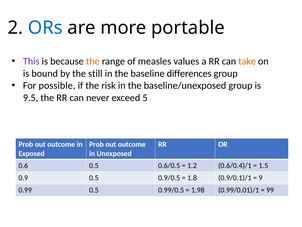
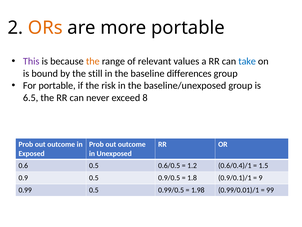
ORs colour: blue -> orange (45, 28)
measles: measles -> relevant (155, 61)
take colour: orange -> blue (247, 61)
For possible: possible -> portable (57, 85)
9.5: 9.5 -> 6.5 (31, 97)
5: 5 -> 8 (145, 97)
